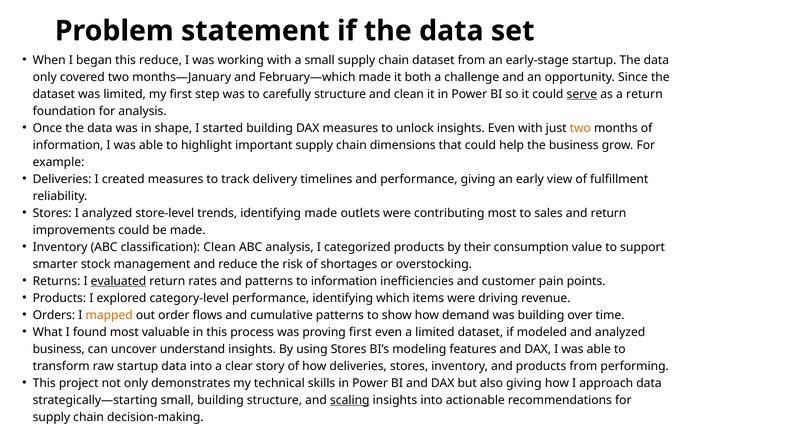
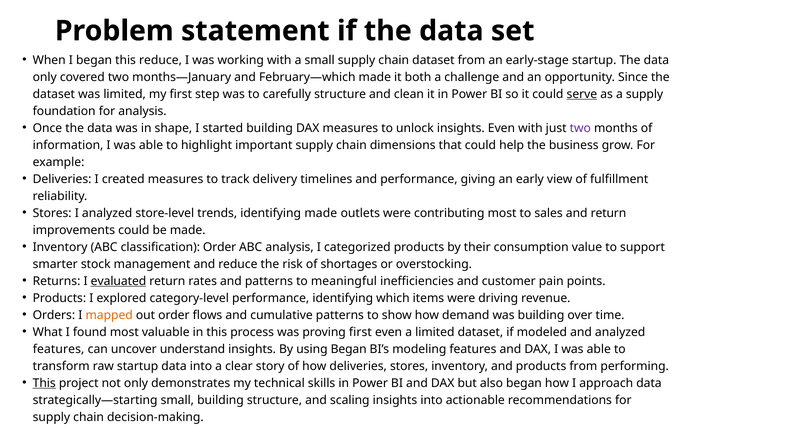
a return: return -> supply (645, 94)
two colour: orange -> purple (580, 128)
classification Clean: Clean -> Order (220, 247)
to information: information -> meaningful (344, 281)
business: business -> features (59, 349)
using Stores: Stores -> Began (349, 349)
This underline: none -> present (44, 383)
also giving: giving -> began (524, 383)
scaling underline: present -> none (350, 400)
